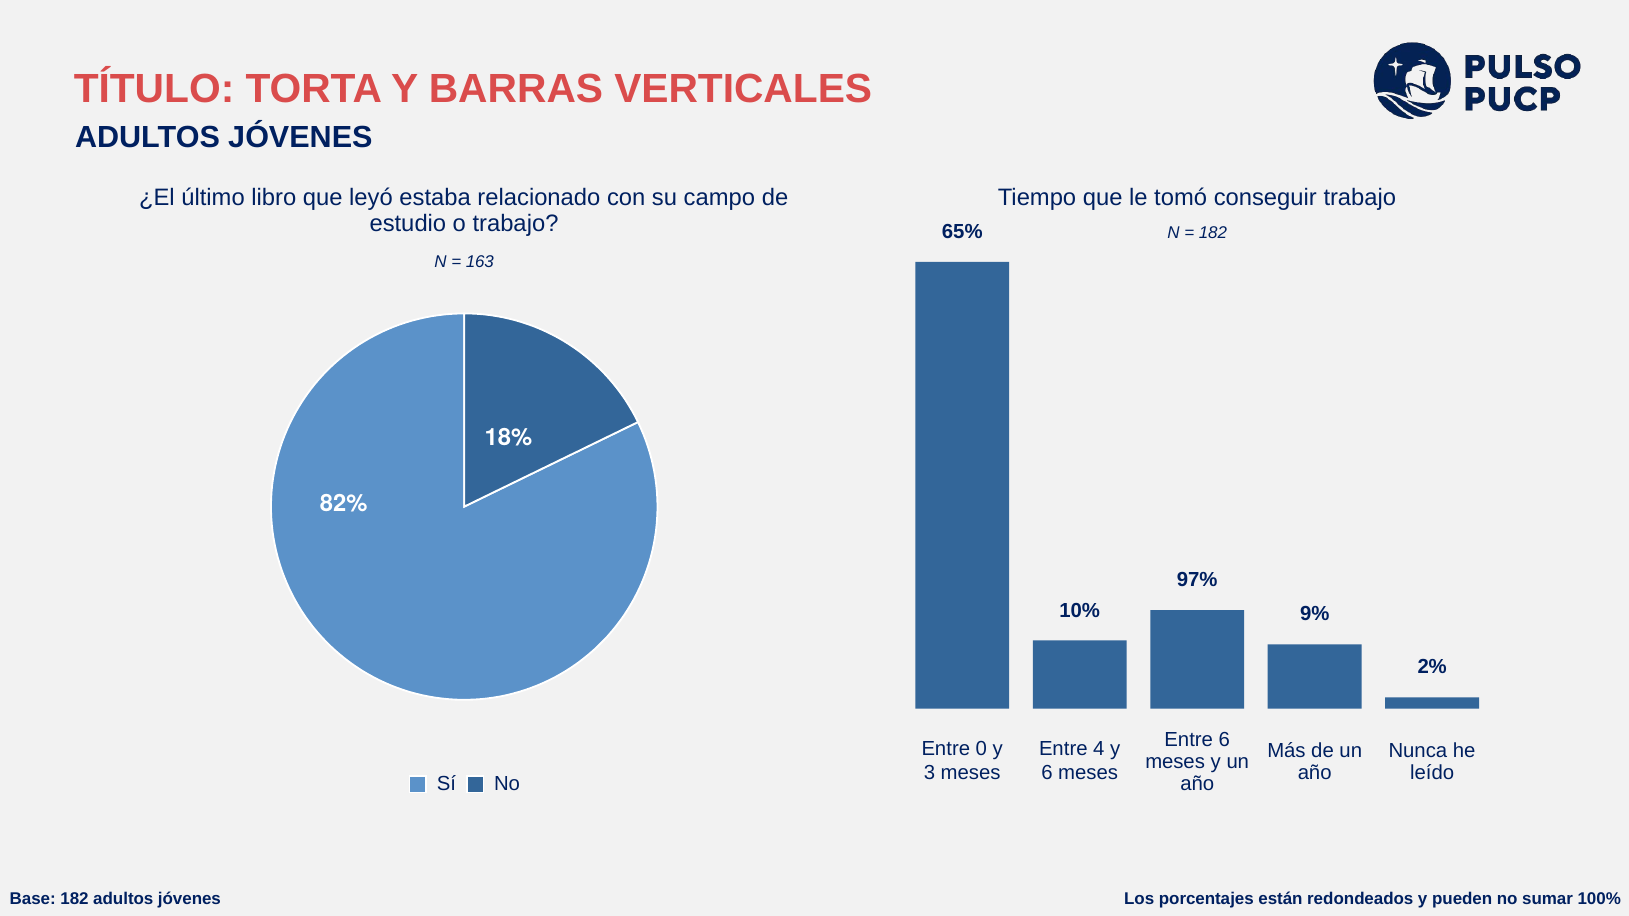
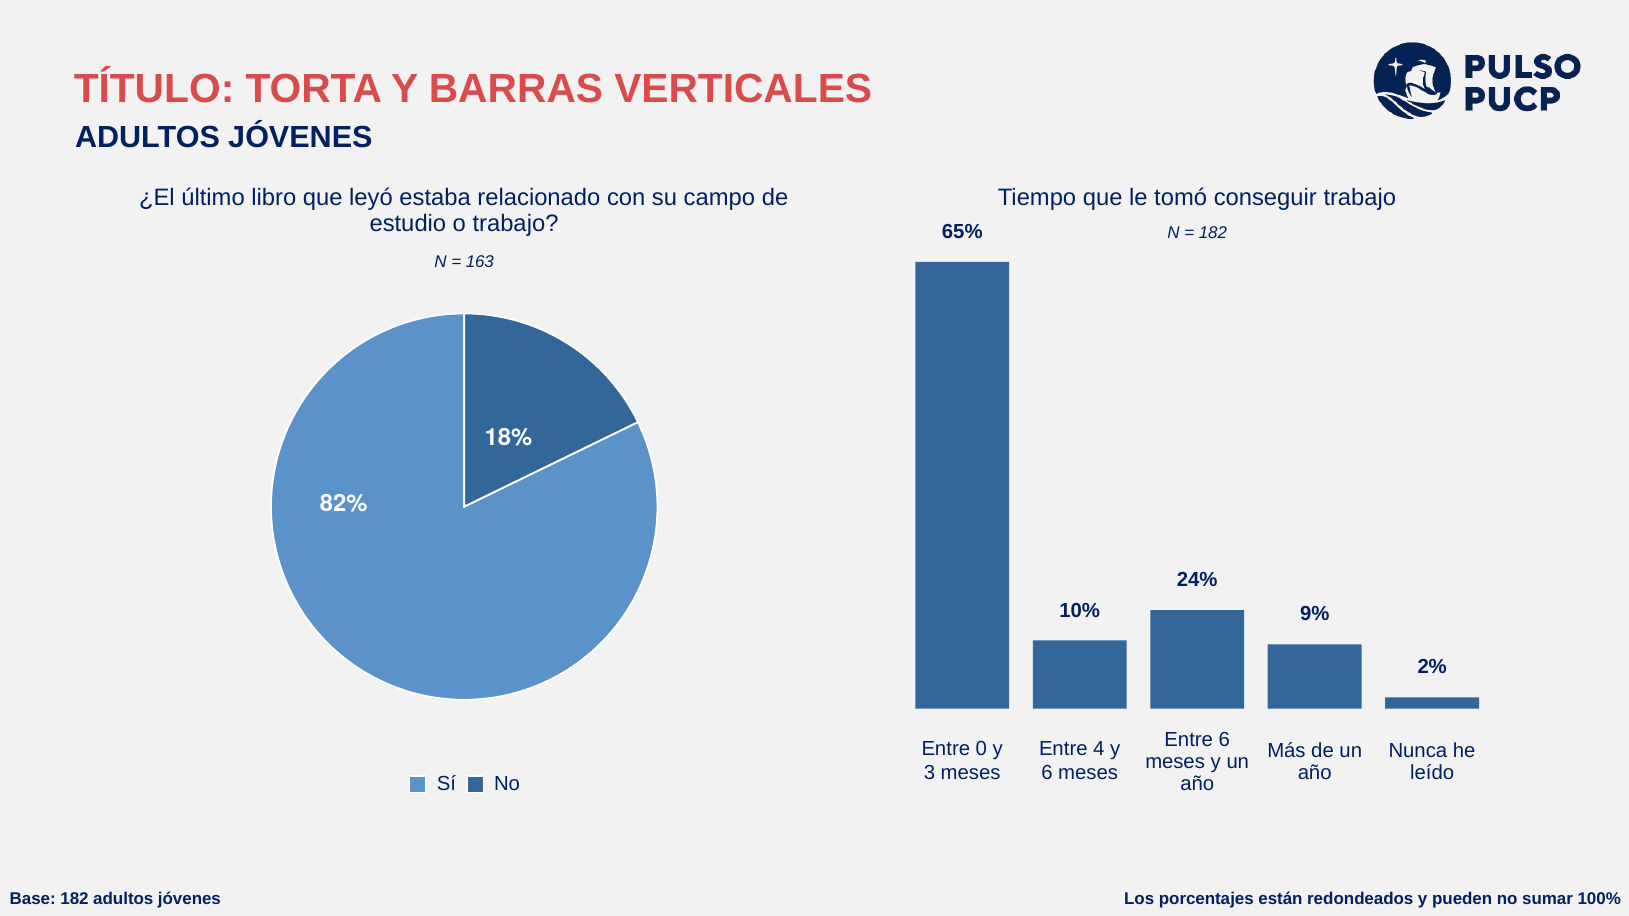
97%: 97% -> 24% (1197, 580)
